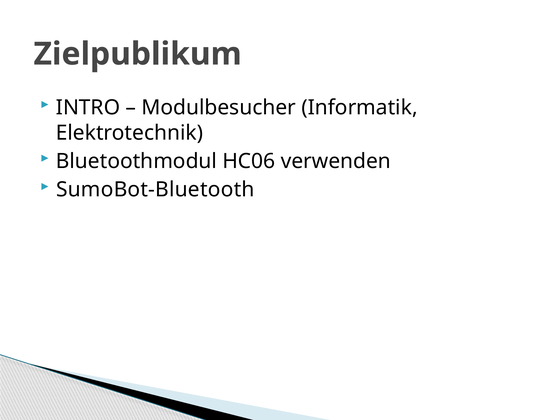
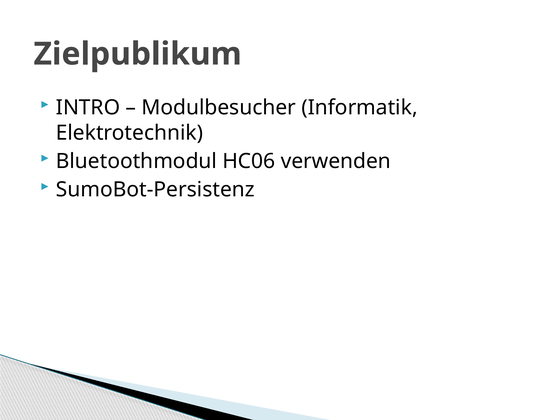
SumoBot-Bluetooth: SumoBot-Bluetooth -> SumoBot-Persistenz (155, 189)
